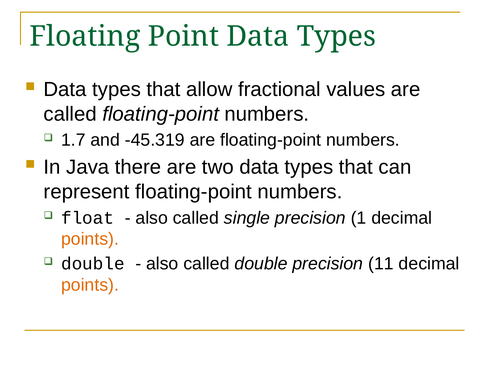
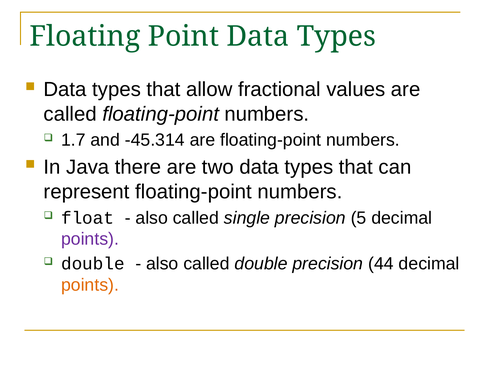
-45.319: -45.319 -> -45.314 (155, 140)
1: 1 -> 5 (359, 218)
points colour: orange -> purple (90, 239)
11: 11 -> 44 (381, 264)
